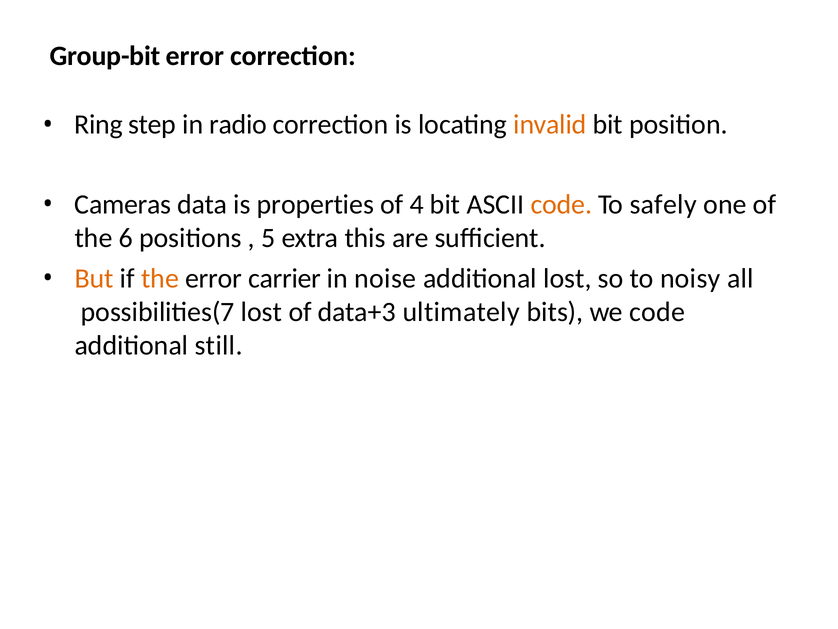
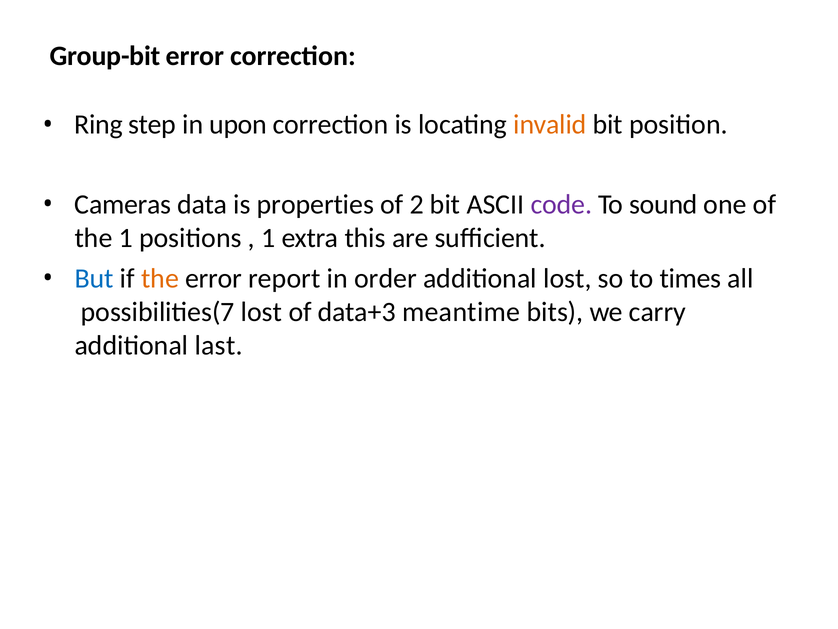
radio: radio -> upon (238, 125)
4: 4 -> 2 (417, 204)
code colour: orange -> purple (561, 204)
safely: safely -> sound (663, 204)
the 6: 6 -> 1 (126, 238)
5: 5 -> 1 (268, 238)
But colour: orange -> blue (94, 278)
carrier: carrier -> report (284, 278)
noise: noise -> order (385, 278)
noisy: noisy -> times (691, 278)
ultimately: ultimately -> meantime (461, 312)
we code: code -> carry (657, 312)
still: still -> last (219, 345)
